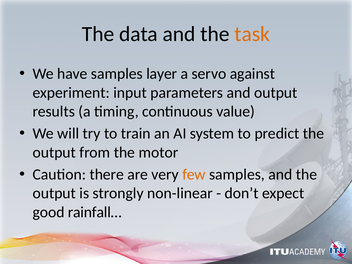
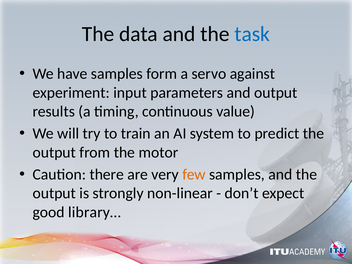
task colour: orange -> blue (252, 34)
layer: layer -> form (162, 74)
rainfall…: rainfall… -> library… (95, 212)
